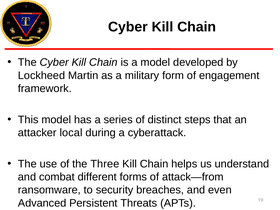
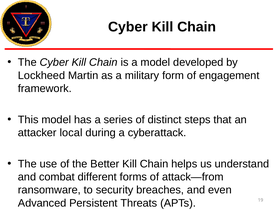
Three: Three -> Better (105, 164)
